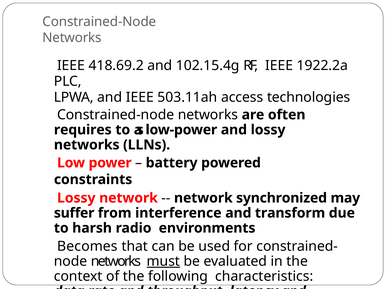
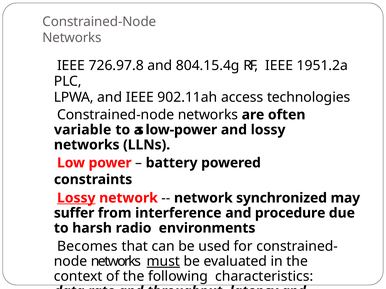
418.69.2: 418.69.2 -> 726.97.8 (116, 66)
102.15.4g: 102.15.4g -> 804.15.4g (208, 66)
1922.2a: 1922.2a -> 1951.2a (322, 66)
503.11ah: 503.11ah -> 902.11ah (187, 97)
requires: requires -> variable (83, 130)
Lossy underline: none -> present (76, 198)
transform: transform -> procedure (290, 213)
